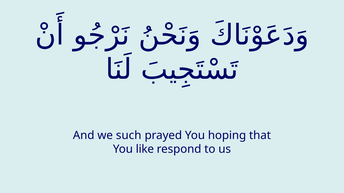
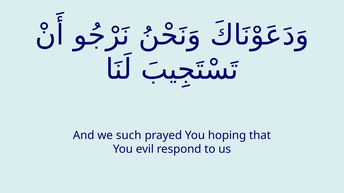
like: like -> evil (145, 150)
